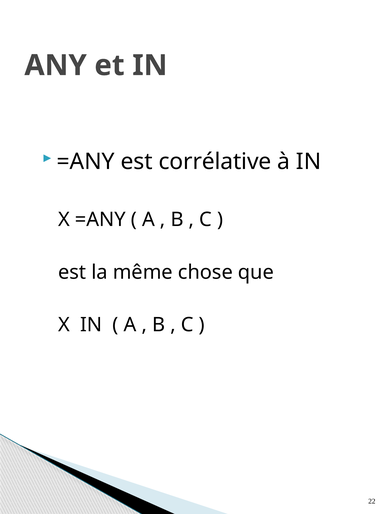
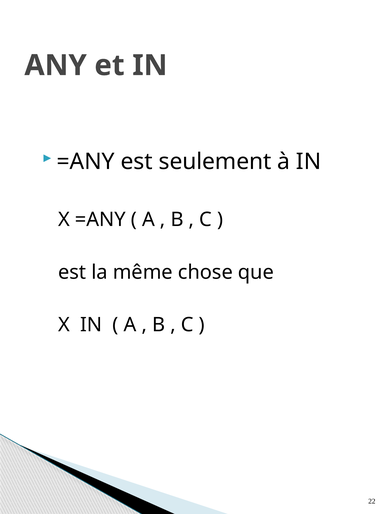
corrélative: corrélative -> seulement (215, 162)
